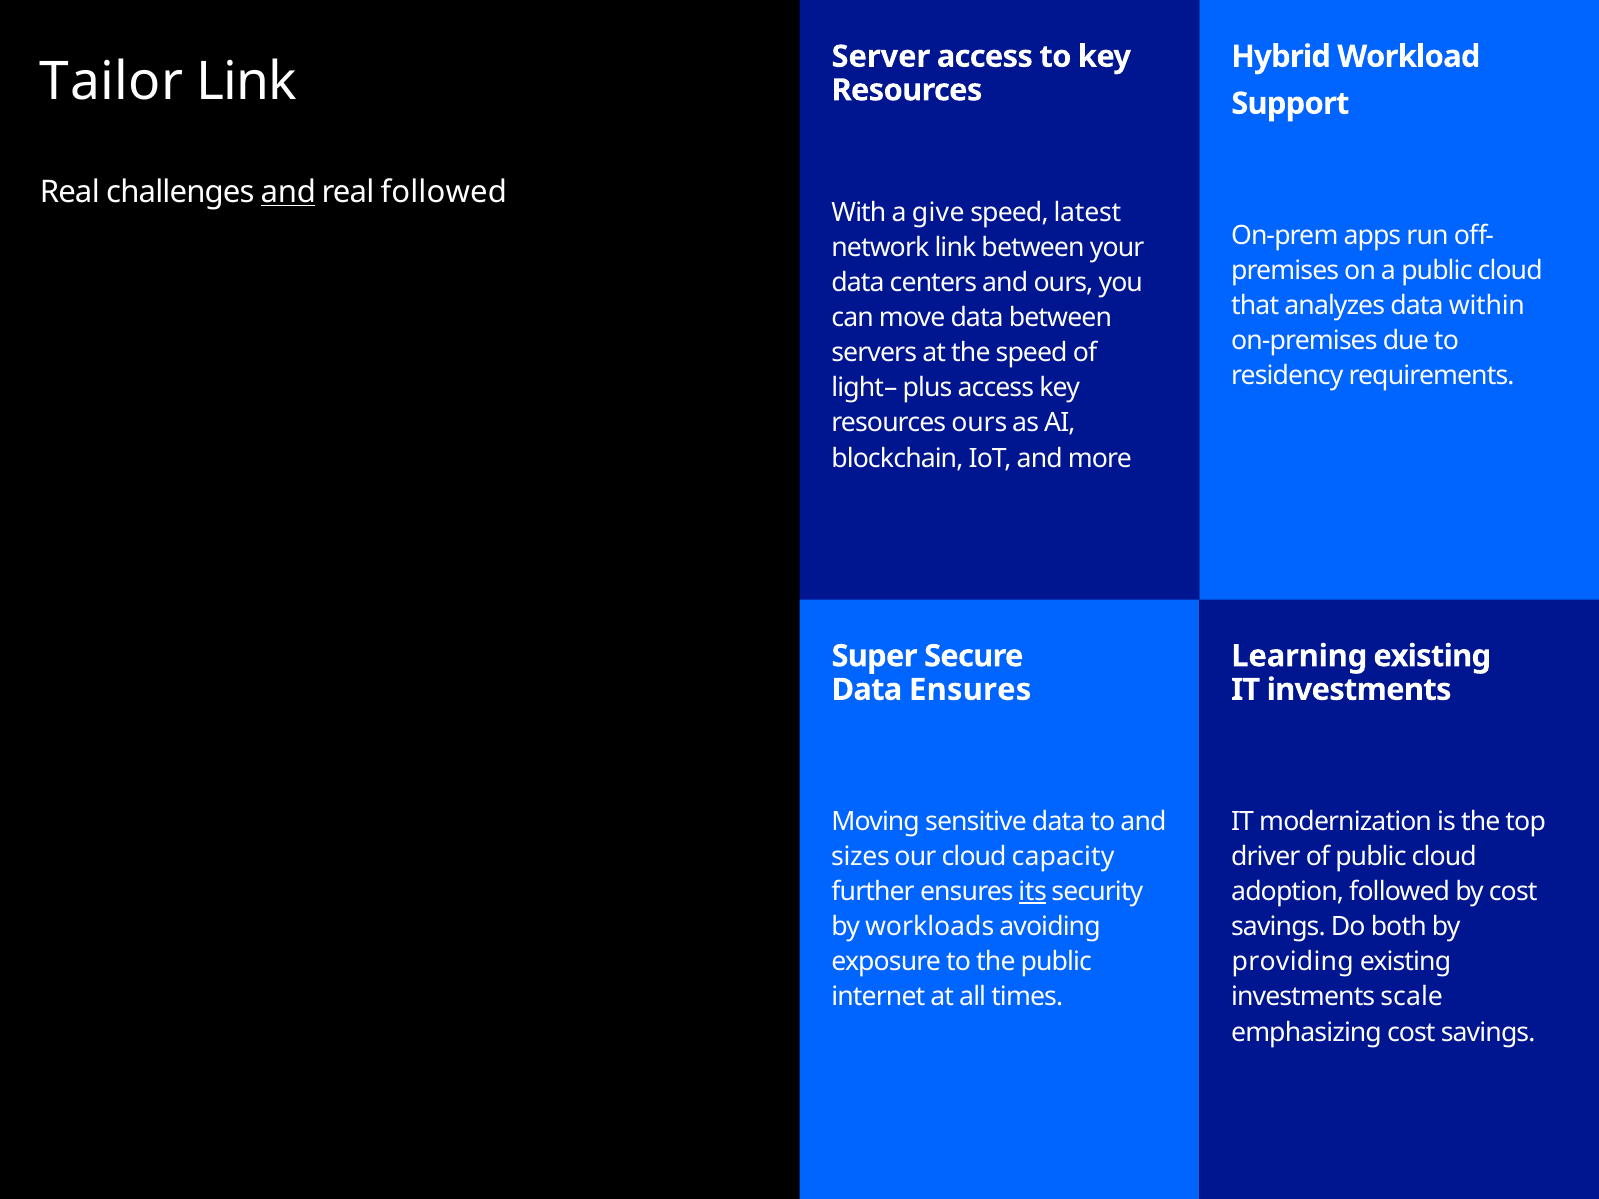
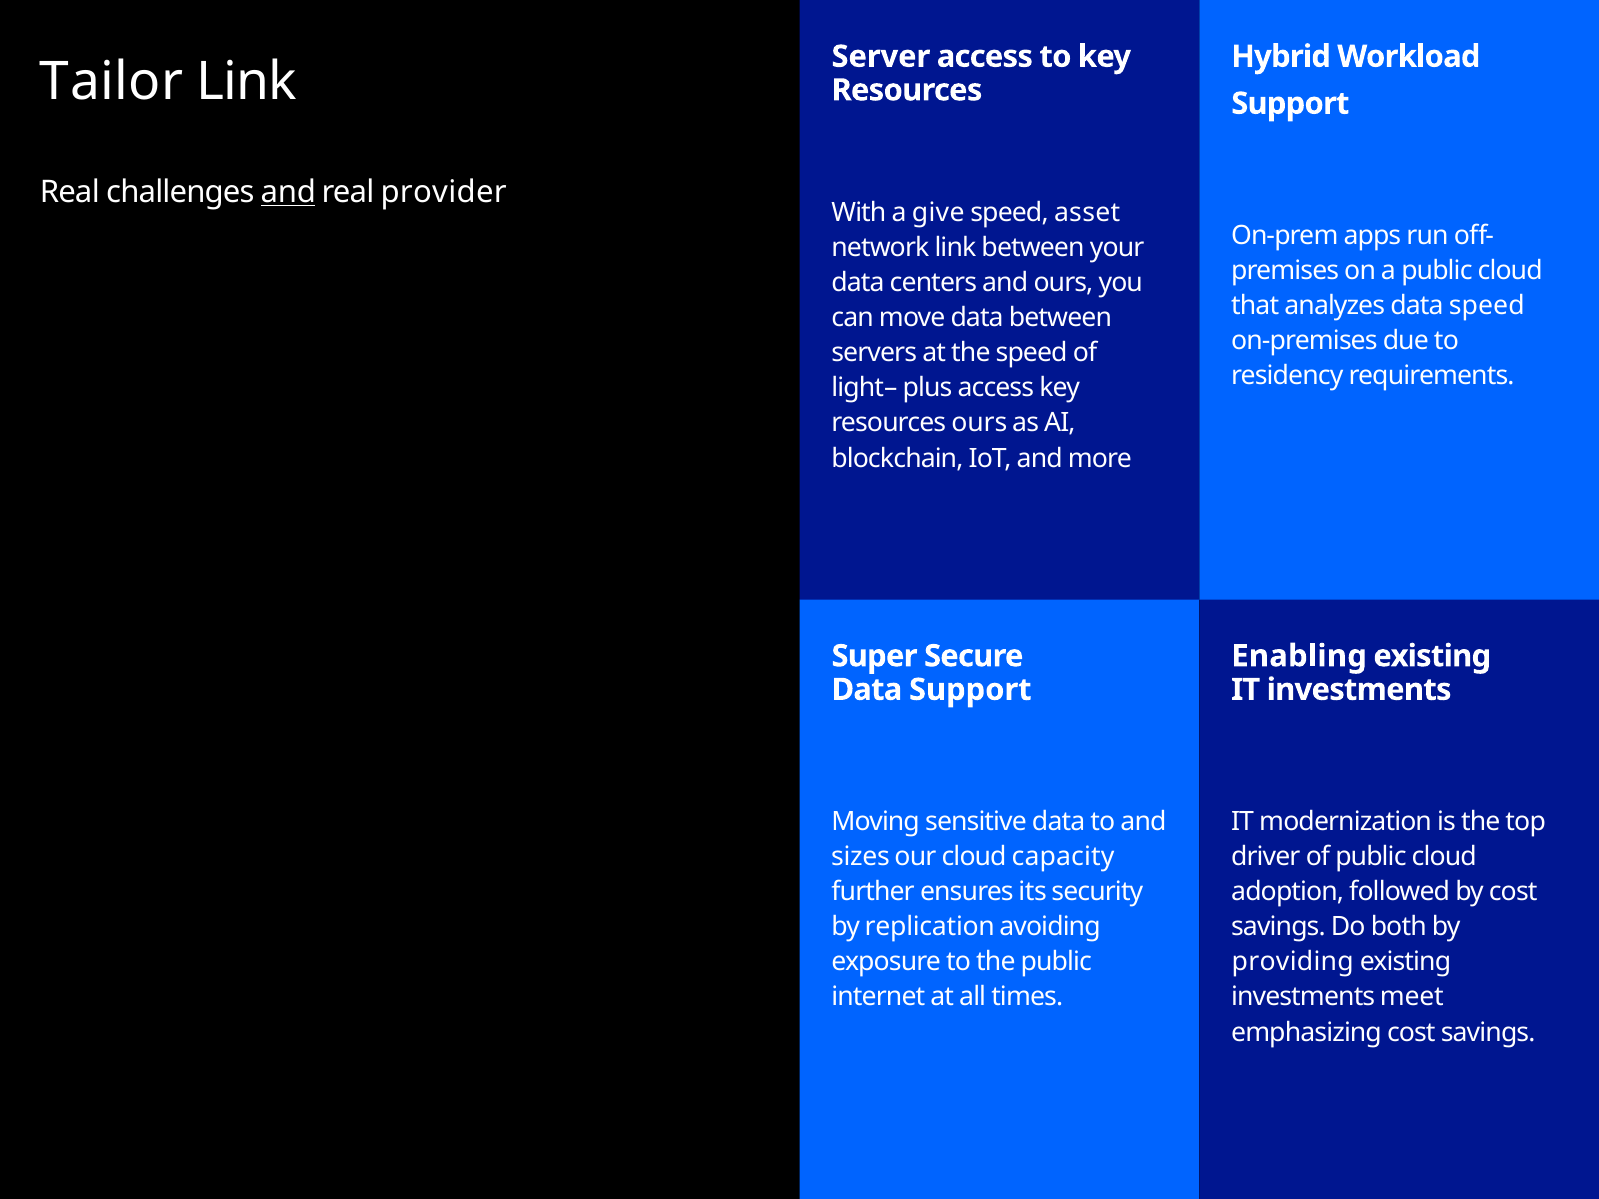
real followed: followed -> provider (444, 192)
latest: latest -> asset (1087, 212)
data within: within -> speed (1487, 306)
Learning: Learning -> Enabling (1299, 656)
Data Ensures: Ensures -> Support (970, 690)
its underline: present -> none (1033, 892)
workloads: workloads -> replication (930, 927)
scale: scale -> meet (1412, 997)
